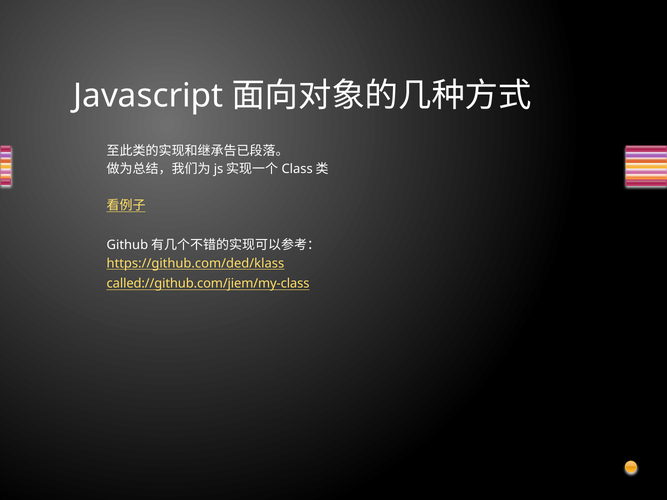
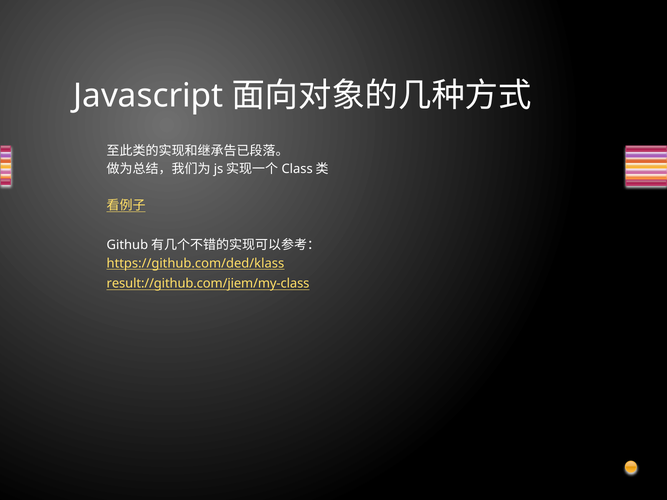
called://github.com/jiem/my-class: called://github.com/jiem/my-class -> result://github.com/jiem/my-class (208, 284)
